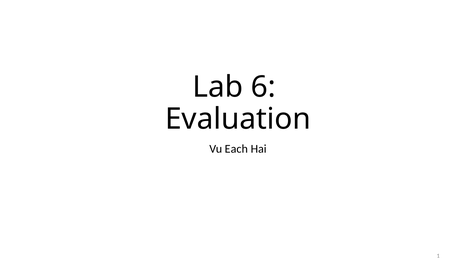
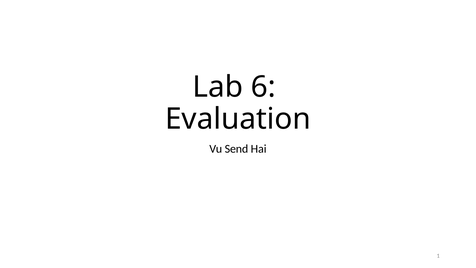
Each: Each -> Send (236, 149)
